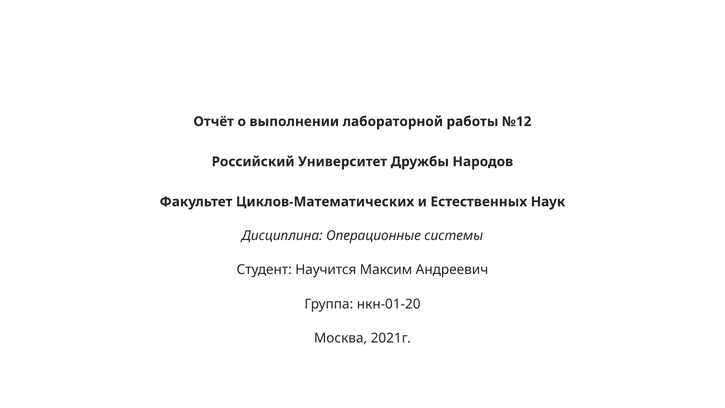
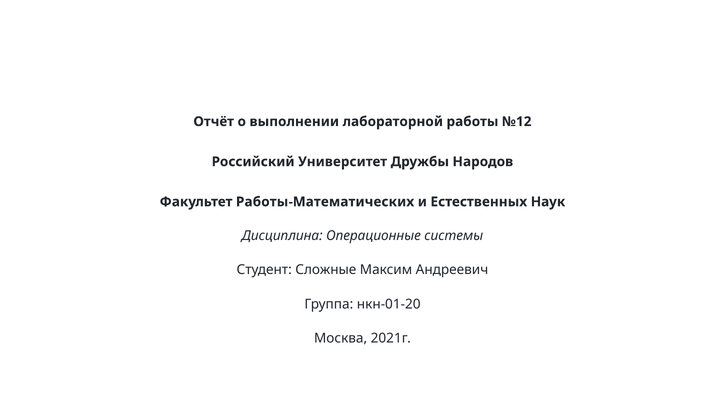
Циклов-Математических: Циклов-Математических -> Работы-Математических (325, 202)
Научится: Научится -> Сложные (326, 270)
